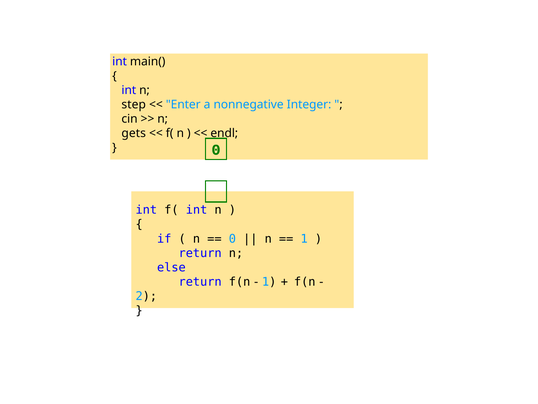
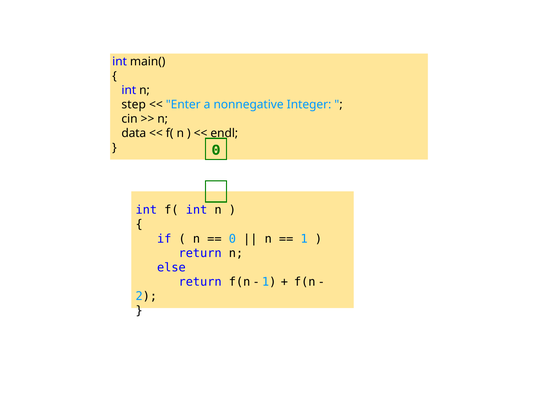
gets: gets -> data (134, 133)
